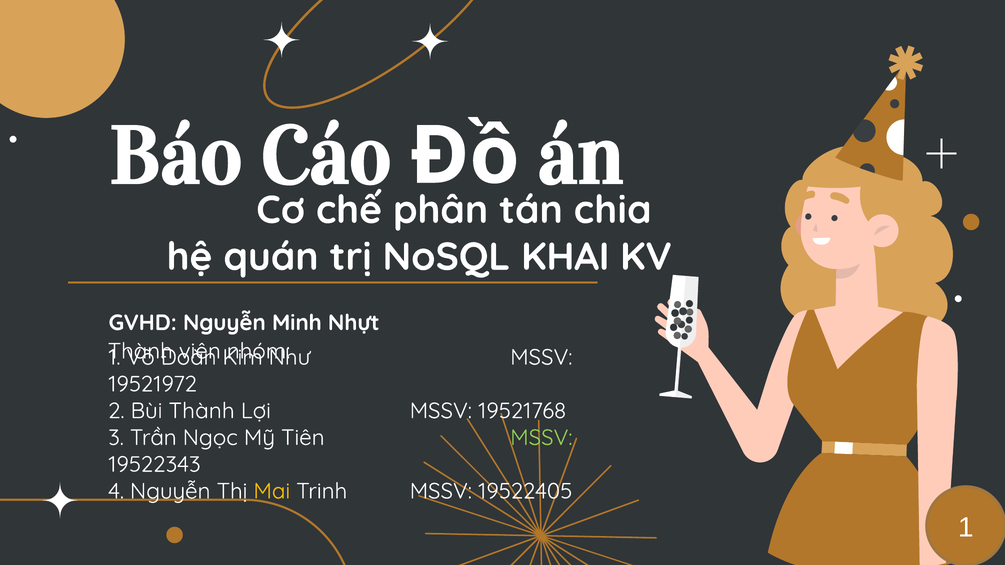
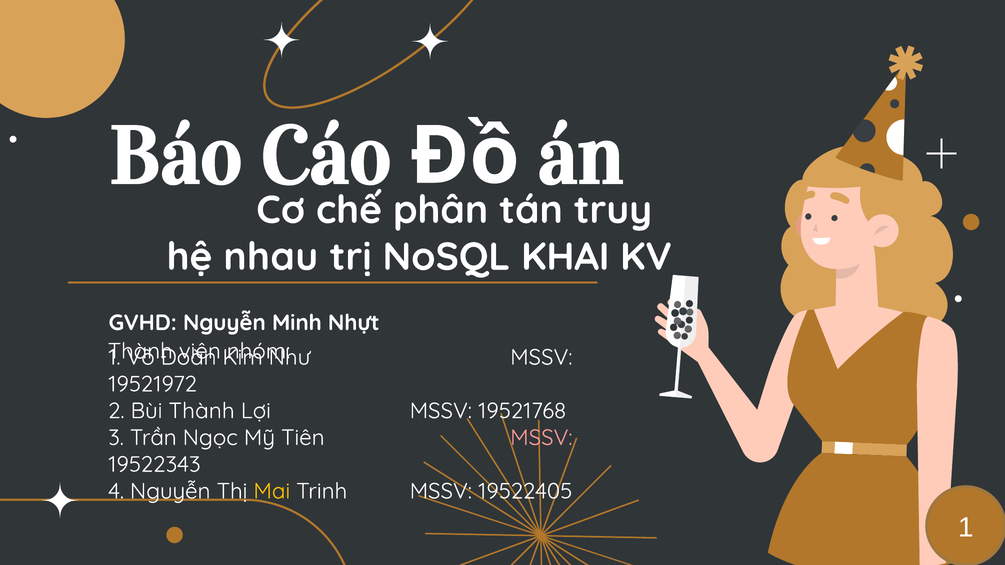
chia: chia -> truy (613, 210)
quán: quán -> nhau (271, 257)
MSSV colour: light green -> pink (541, 438)
